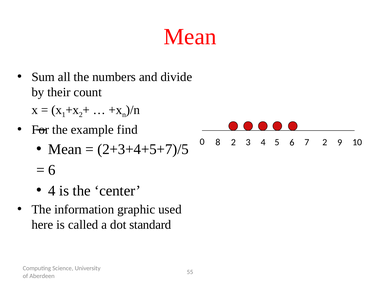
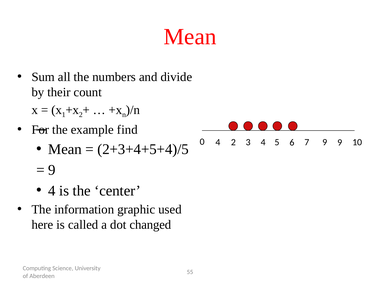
0 8: 8 -> 4 (218, 142)
7 2: 2 -> 9 (325, 142)
2+3+4+5+7)/5: 2+3+4+5+7)/5 -> 2+3+4+5+4)/5 (143, 149)
6: 6 -> 9 (52, 170)
standard: standard -> changed (150, 225)
